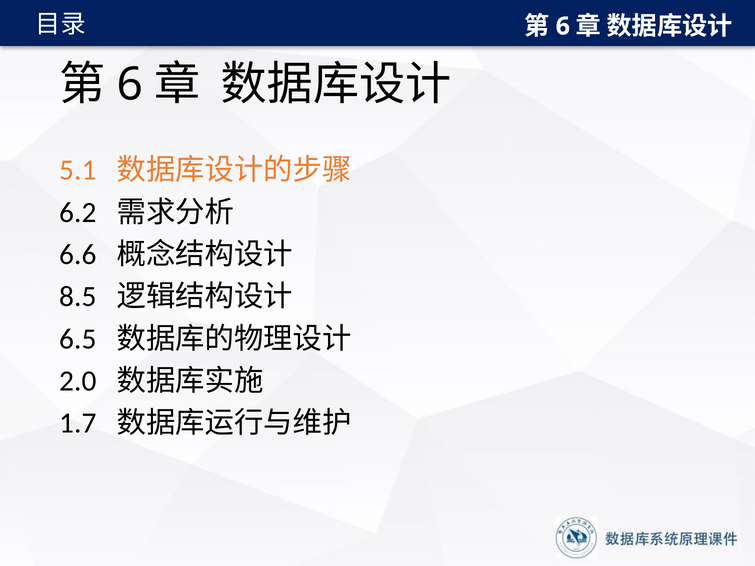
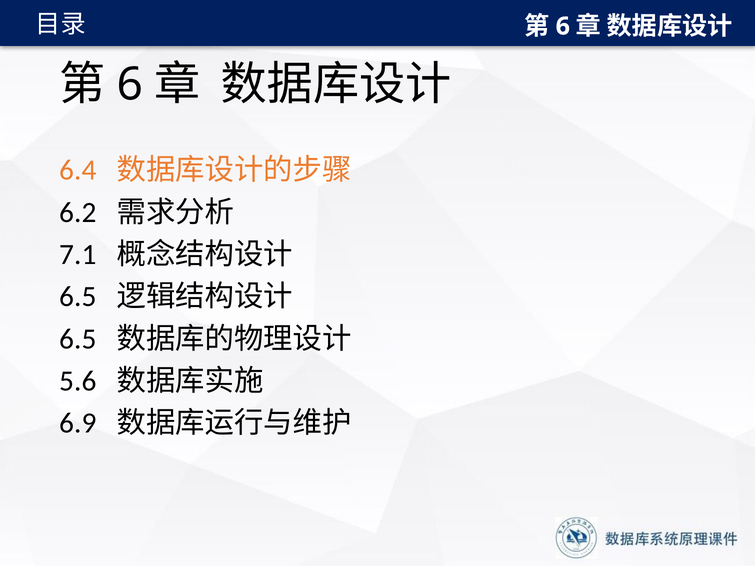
5.1: 5.1 -> 6.4 (78, 170)
6.6: 6.6 -> 7.1 (78, 255)
8.5: 8.5 -> 6.5 (78, 297)
2.0: 2.0 -> 5.6 (78, 381)
1.7: 1.7 -> 6.9 (78, 423)
